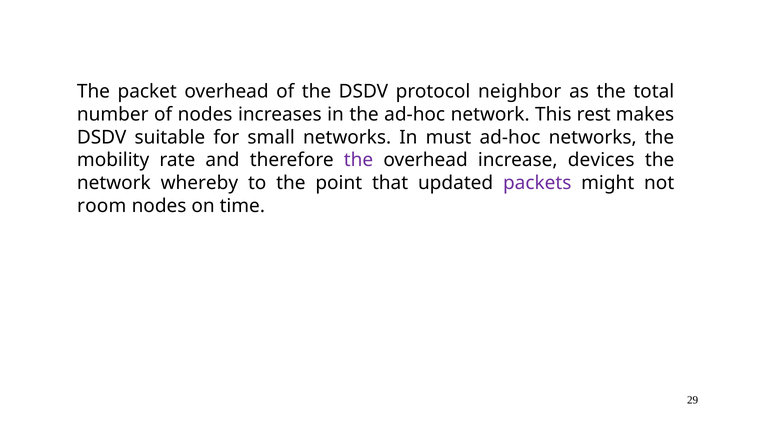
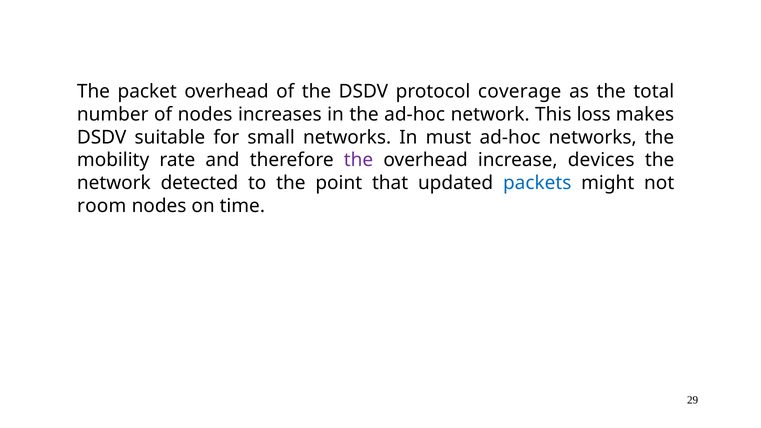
neighbor: neighbor -> coverage (520, 92)
rest: rest -> loss (594, 114)
whereby: whereby -> detected (199, 183)
packets colour: purple -> blue (537, 183)
